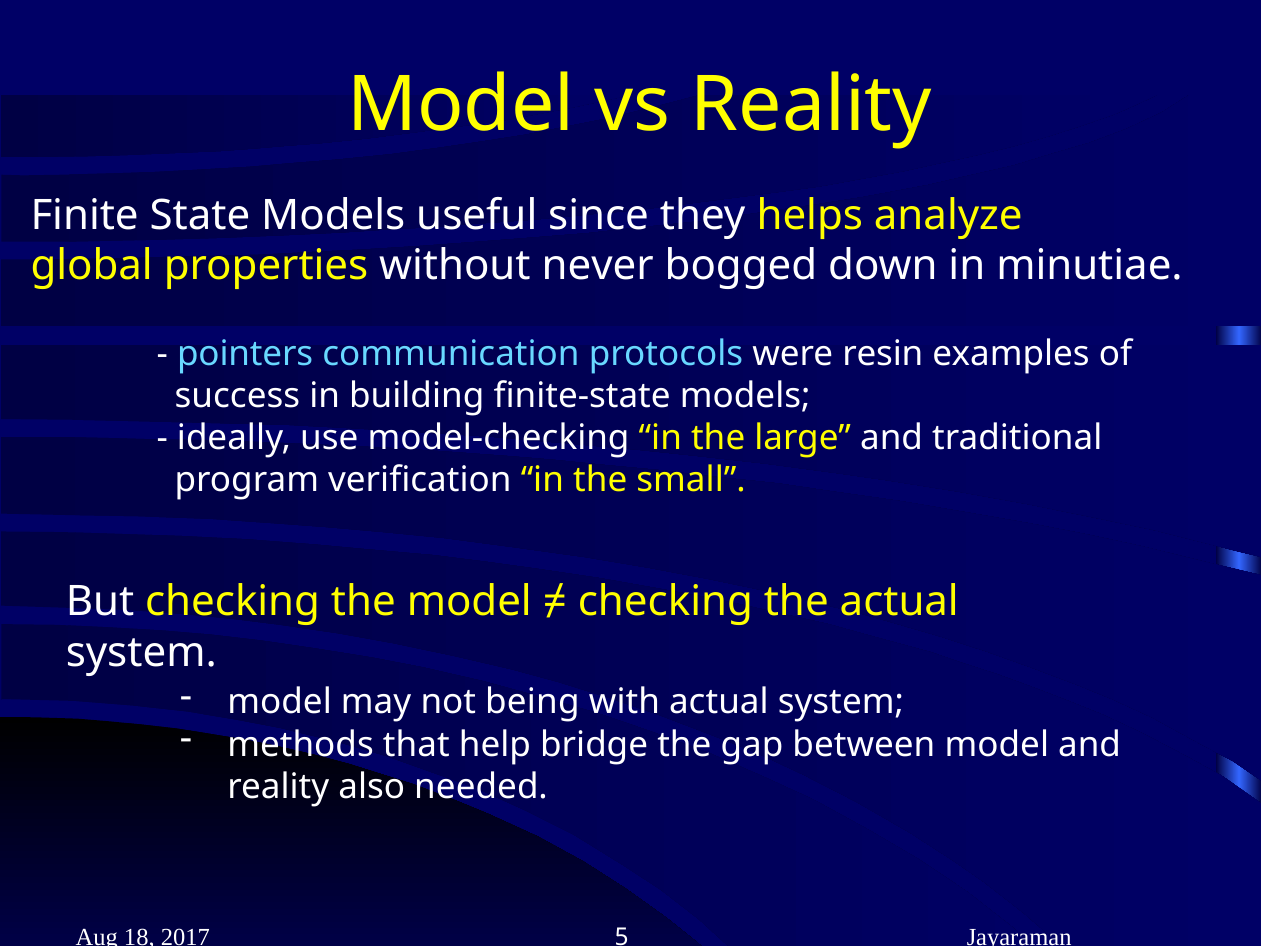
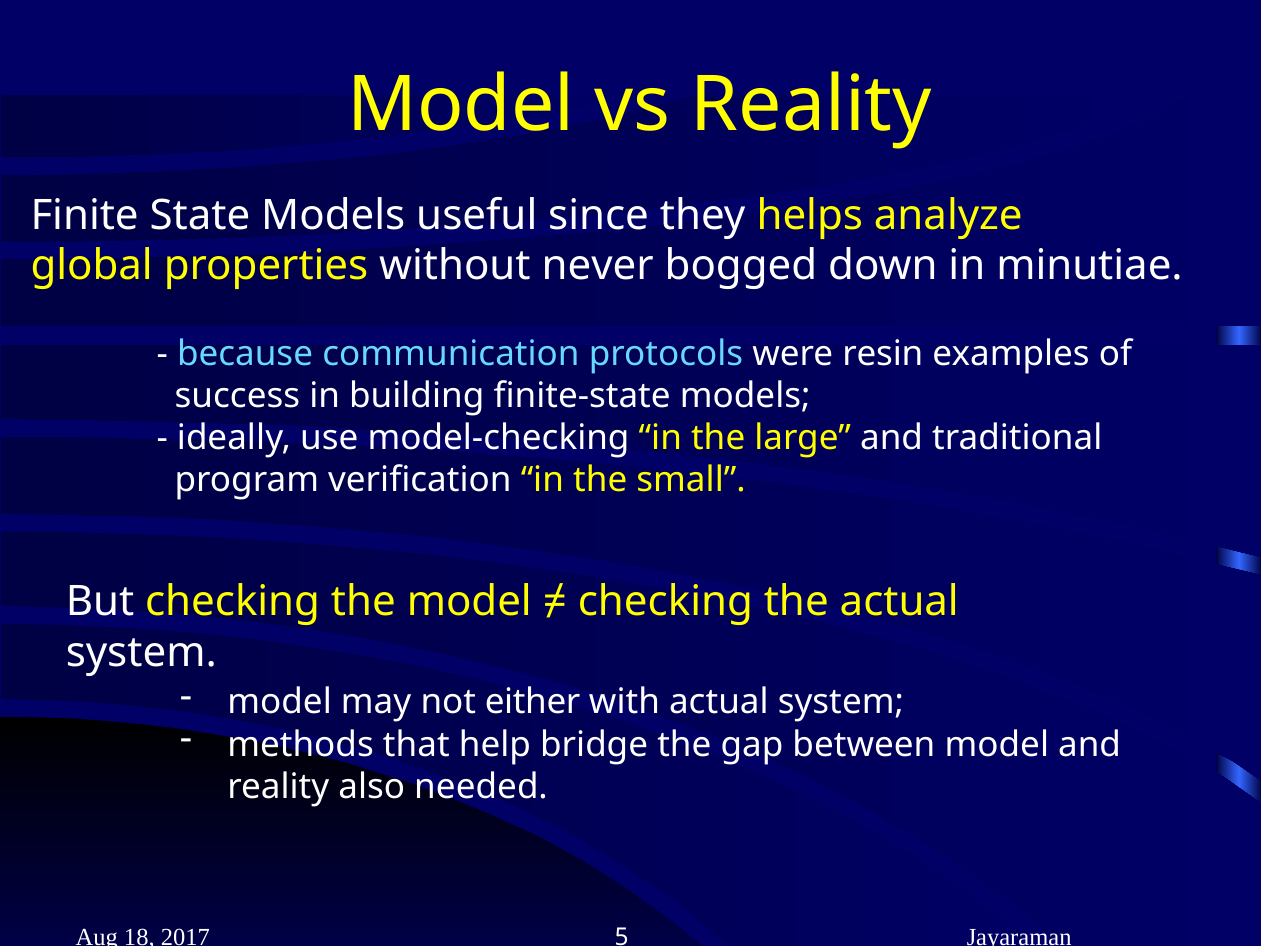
pointers: pointers -> because (245, 353)
being: being -> either (533, 702)
